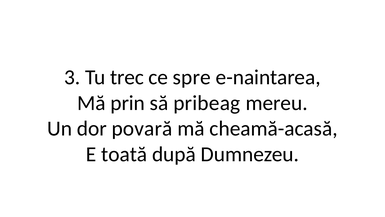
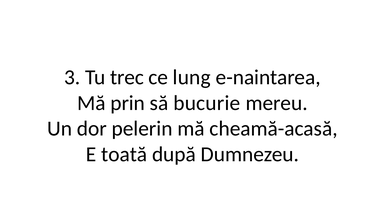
spre: spre -> lung (192, 77)
pribeag: pribeag -> bucurie (207, 103)
povară: povară -> pelerin (142, 128)
